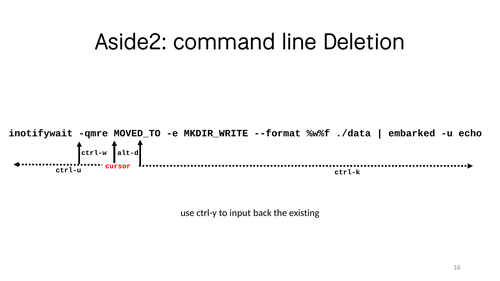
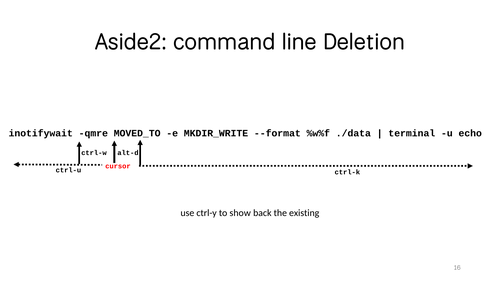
embarked: embarked -> terminal (412, 133)
input: input -> show (240, 213)
